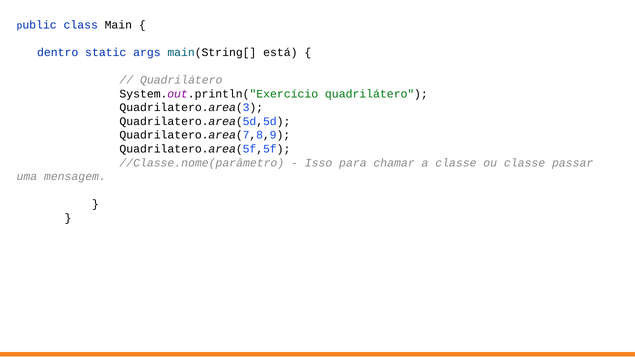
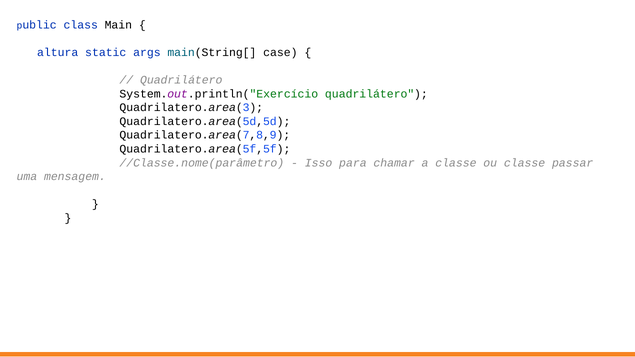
dentro: dentro -> altura (58, 53)
está: está -> case (280, 53)
